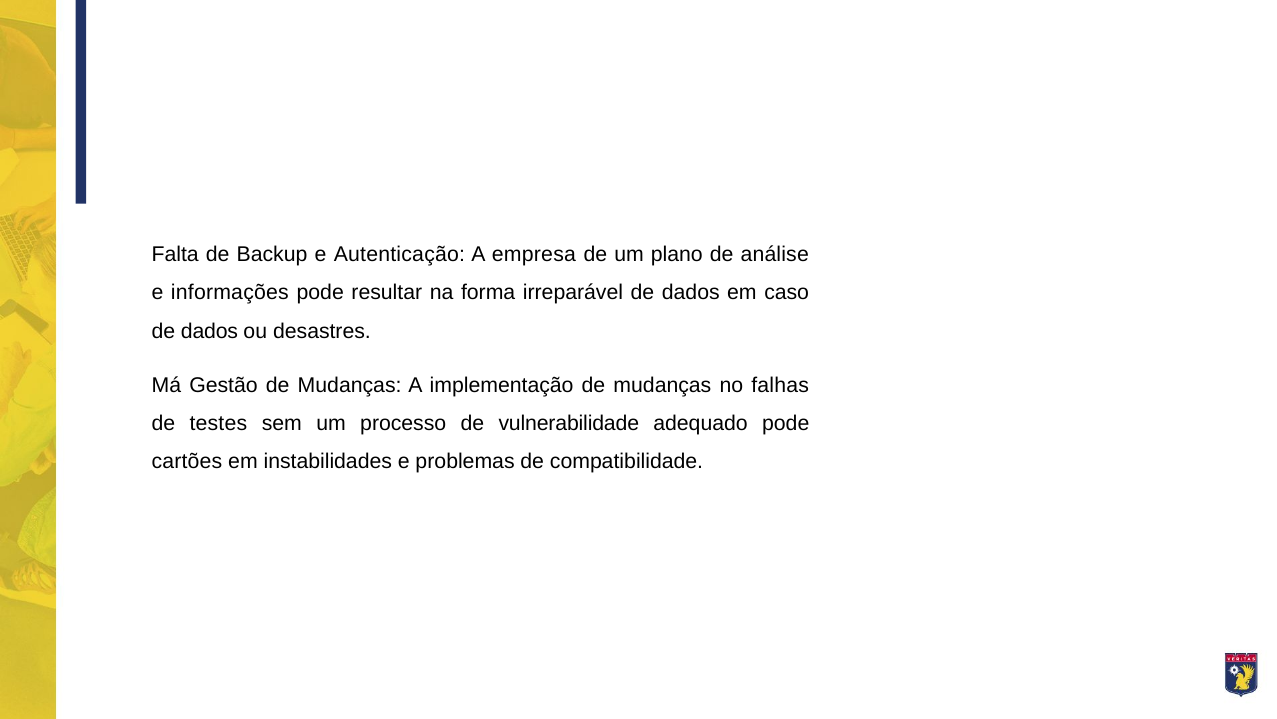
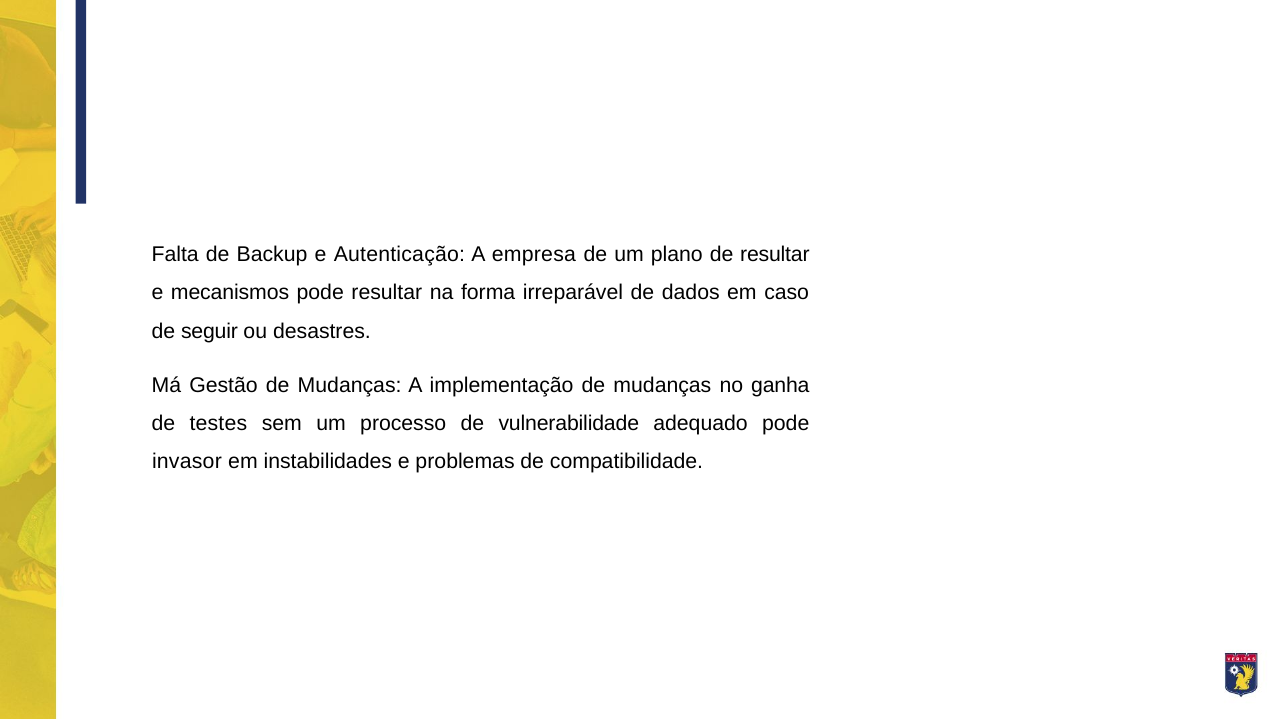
de análise: análise -> resultar (775, 254)
informações: informações -> mecanismos (230, 292)
dados: dados -> seguir (209, 331)
falhas: falhas -> ganha (780, 385)
cartões: cartões -> invasor (187, 461)
